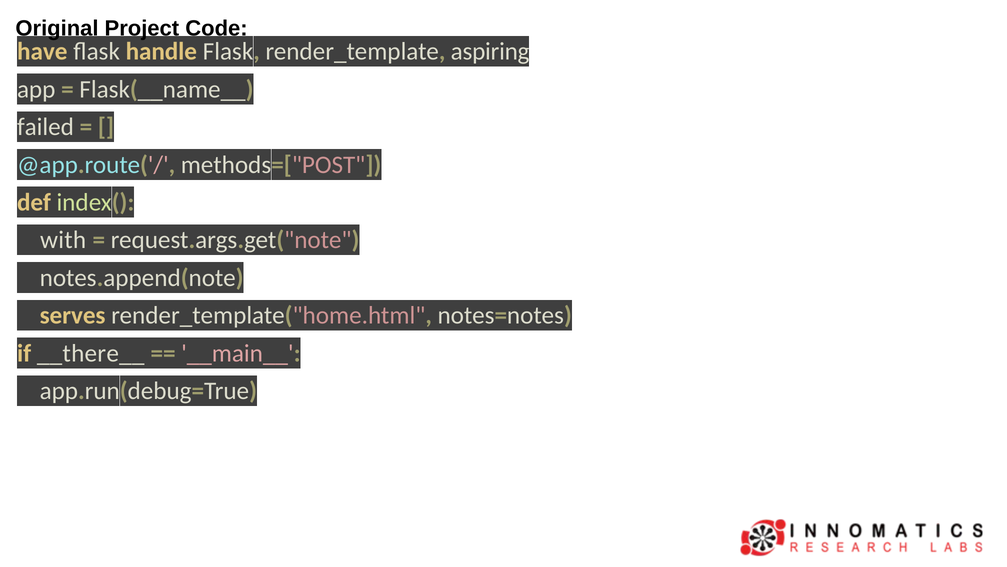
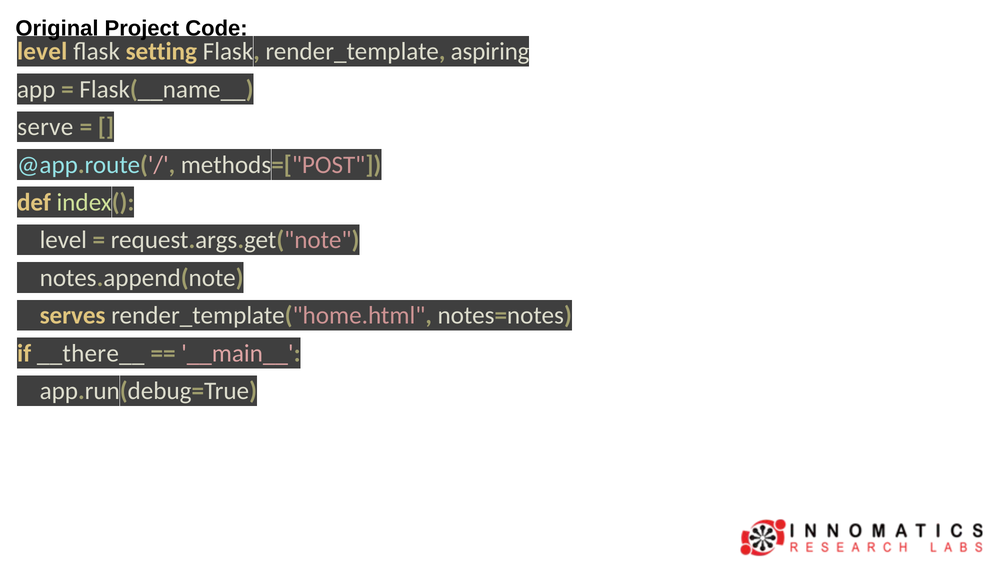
have: have -> level (42, 52)
handle: handle -> setting (161, 52)
failed: failed -> serve (45, 127)
with: with -> level (63, 240)
